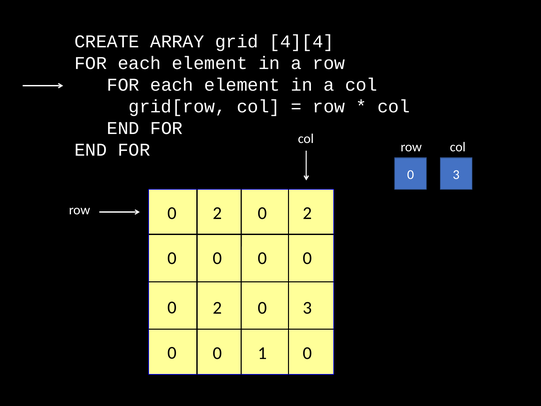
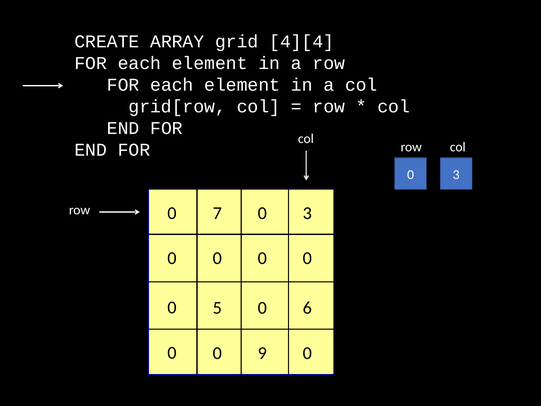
2: 2 -> 7 (217, 213)
2: 2 -> 3 (307, 213)
2: 2 -> 5 (217, 308)
0 3: 3 -> 6 (307, 308)
1: 1 -> 9 (262, 353)
